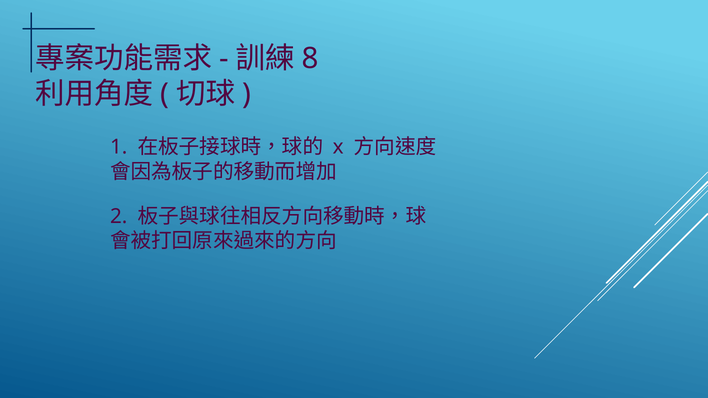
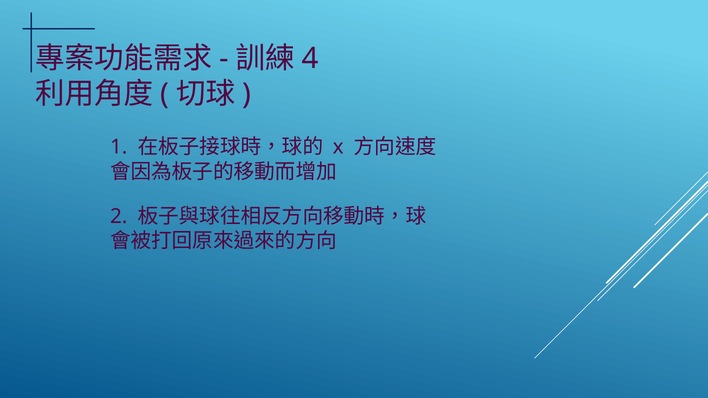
8: 8 -> 4 (310, 59)
